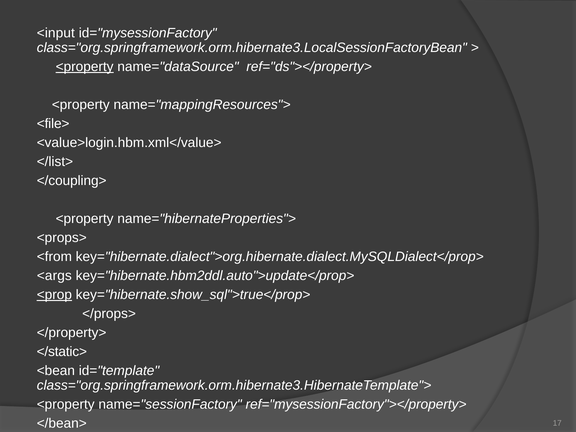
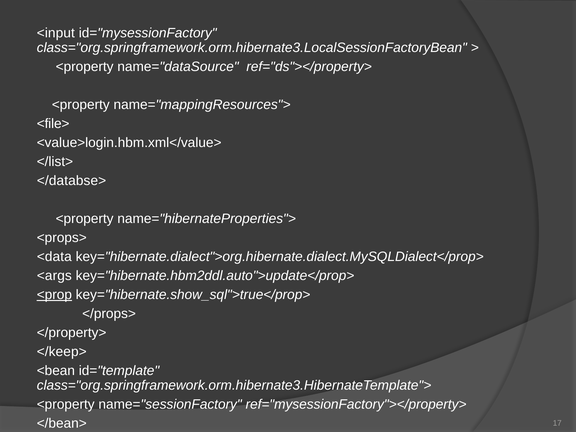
<property underline: present -> none (85, 67)
</coupling>: </coupling> -> </databse> (72, 181)
<from: <from -> <data (54, 257)
</static>: </static> -> </keep> (62, 352)
